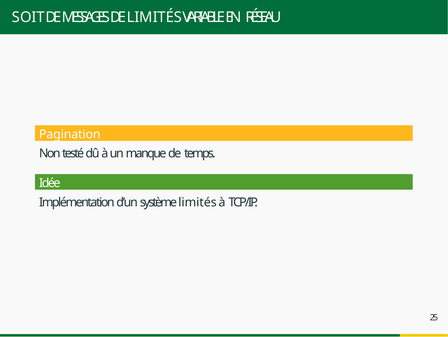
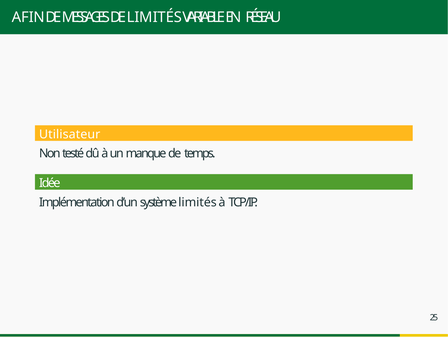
SOIT: SOIT -> AFIN (28, 17)
Pagination: Pagination -> Utilisateur (70, 134)
